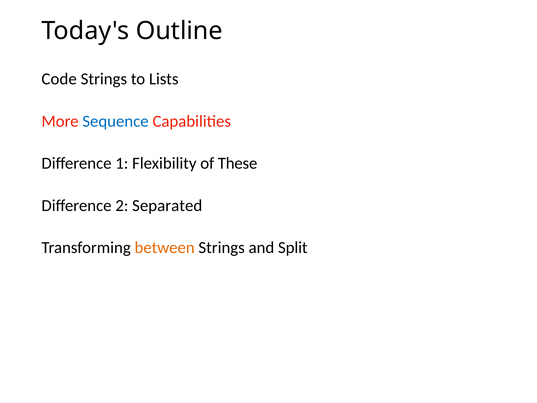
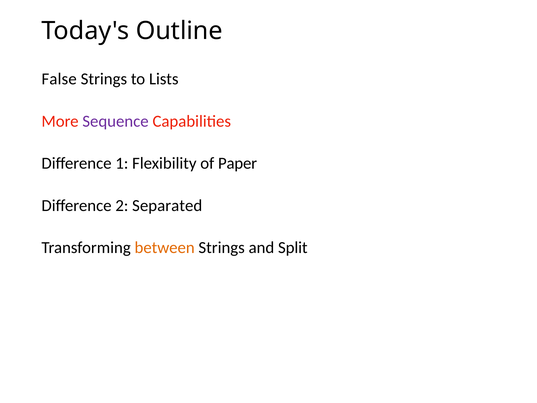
Code: Code -> False (59, 79)
Sequence colour: blue -> purple (116, 121)
These: These -> Paper (238, 163)
